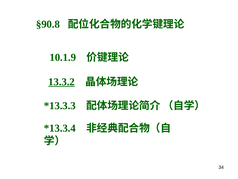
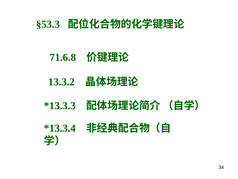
§90.8: §90.8 -> §53.3 (48, 24)
10.1.9: 10.1.9 -> 71.6.8 (63, 57)
13.3.2 underline: present -> none (62, 82)
